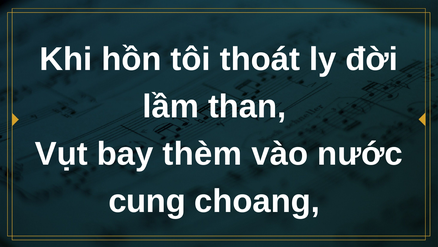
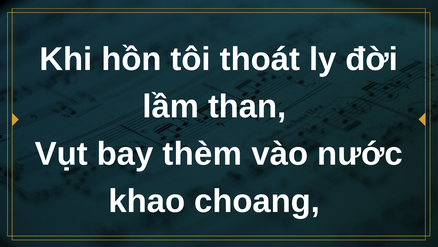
cung: cung -> khao (147, 201)
